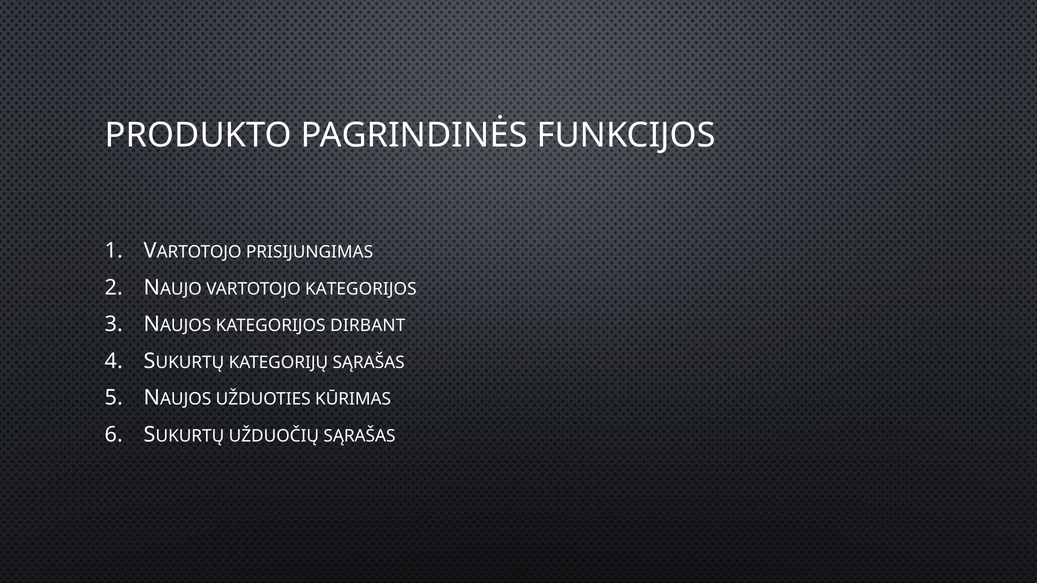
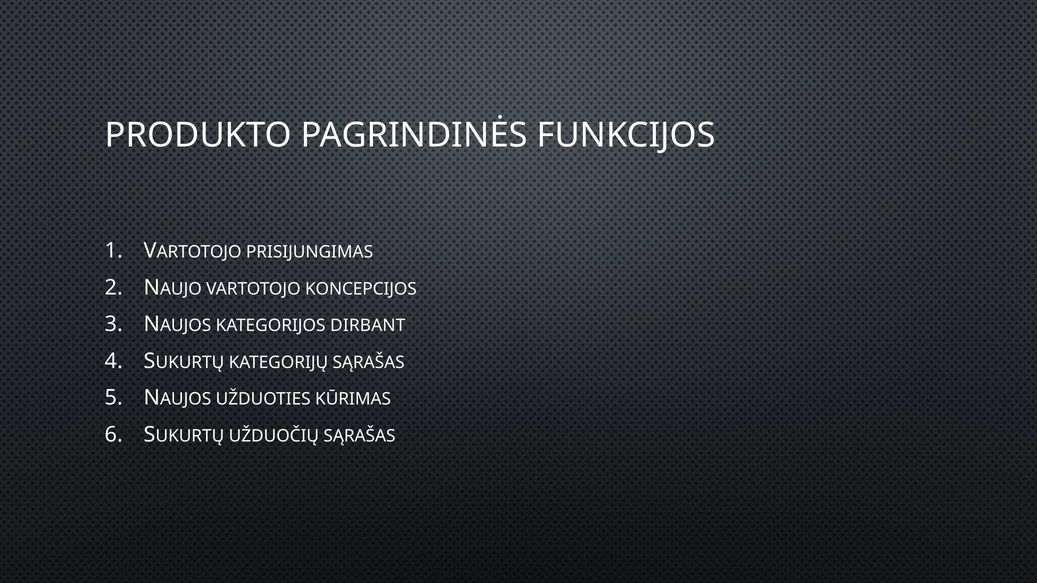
VARTOTOJO KATEGORIJOS: KATEGORIJOS -> KONCEPCIJOS (361, 289)
